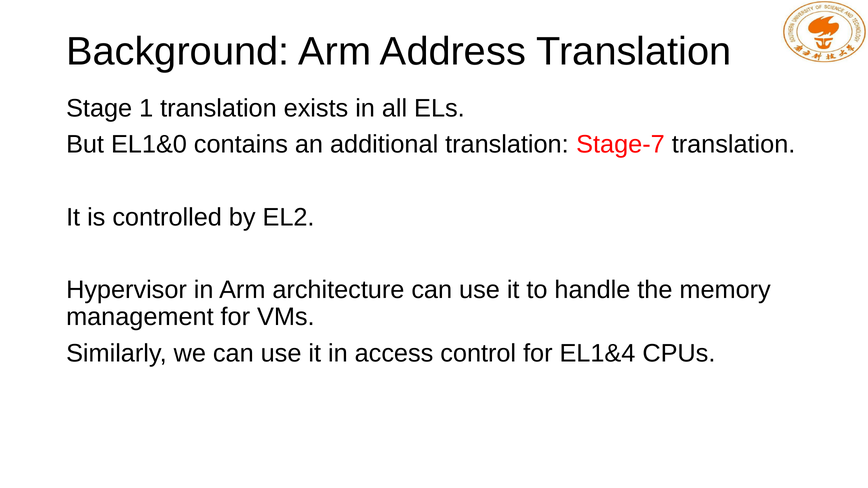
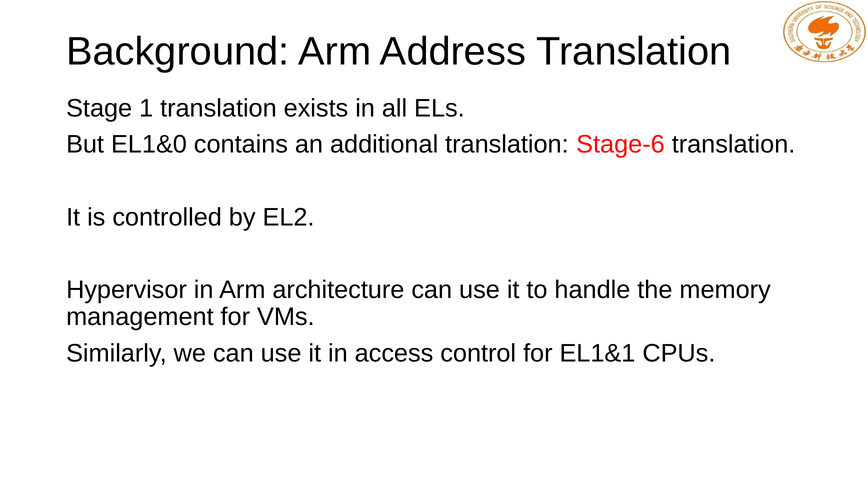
Stage-7: Stage-7 -> Stage-6 (620, 145)
EL1&4: EL1&4 -> EL1&1 (597, 354)
